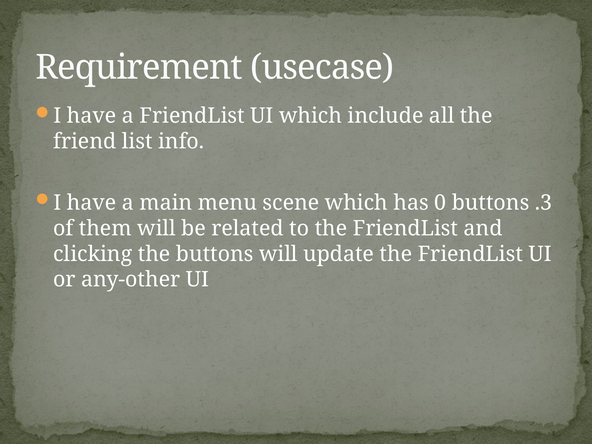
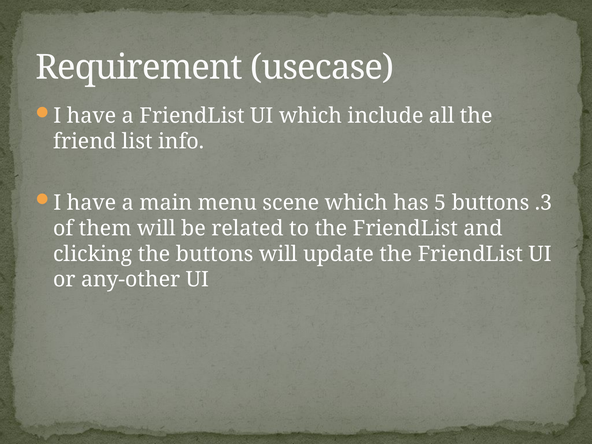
0: 0 -> 5 (440, 203)
